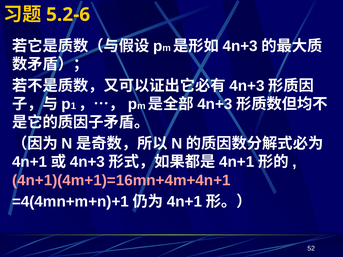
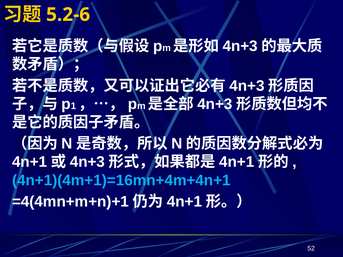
4n+1)(4m+1)=16mn+4m+4n+1 colour: pink -> light blue (121, 180)
